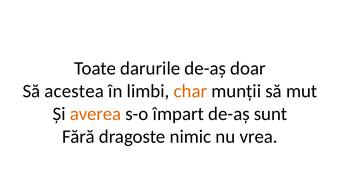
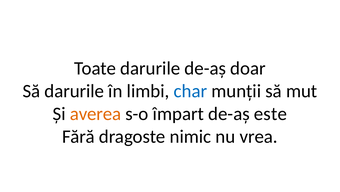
Să acestea: acestea -> darurile (74, 91)
char colour: orange -> blue (190, 91)
sunt: sunt -> este (270, 113)
